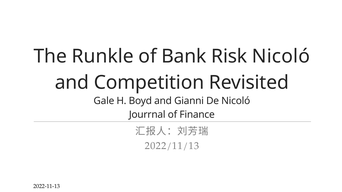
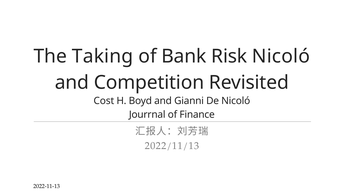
Runkle: Runkle -> Taking (103, 56)
Gale: Gale -> Cost (104, 101)
